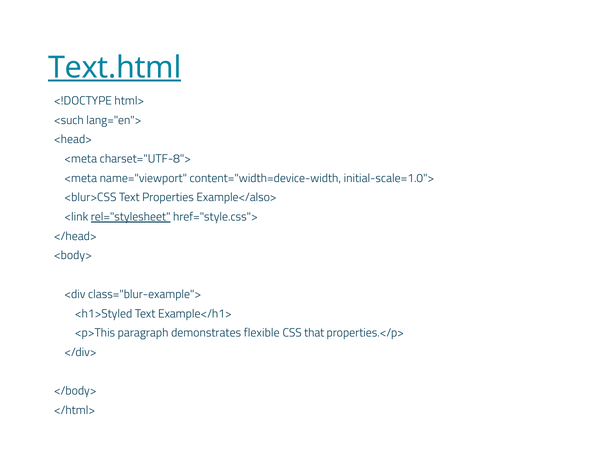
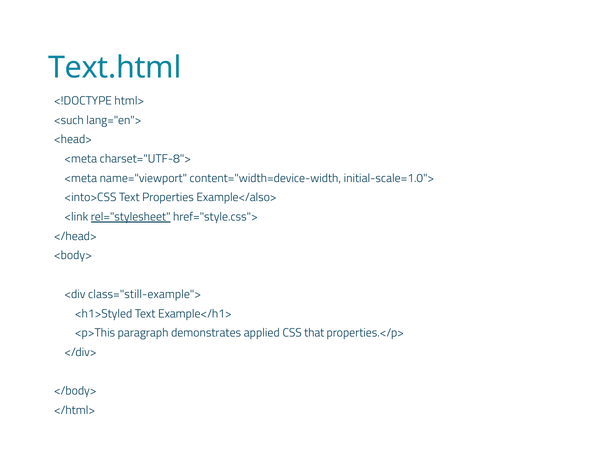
Text.html underline: present -> none (115, 68)
<blur>CSS: <blur>CSS -> <into>CSS (90, 198)
class="blur-example">: class="blur-example"> -> class="still-example"> (145, 294)
flexible: flexible -> applied (262, 333)
